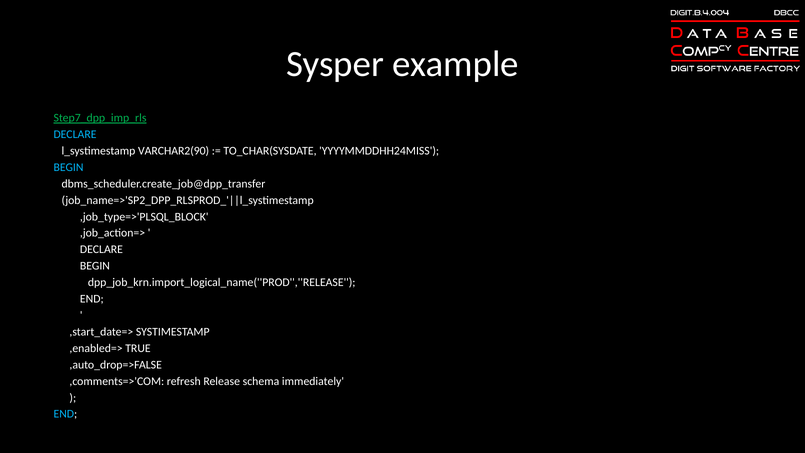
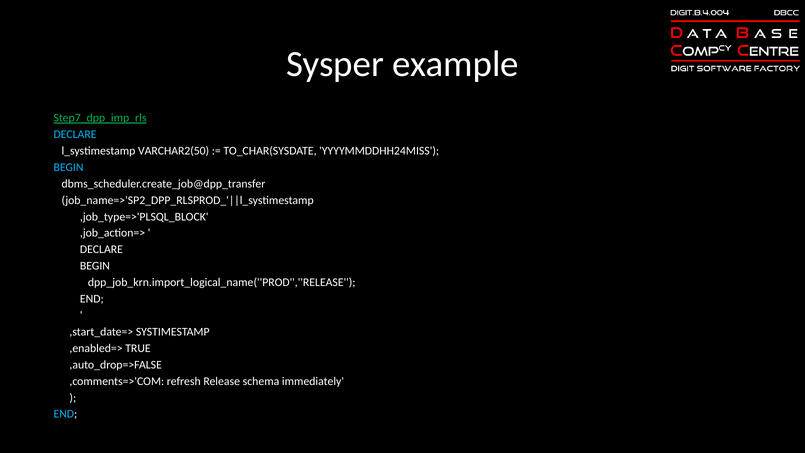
VARCHAR2(90: VARCHAR2(90 -> VARCHAR2(50 (174, 151)
